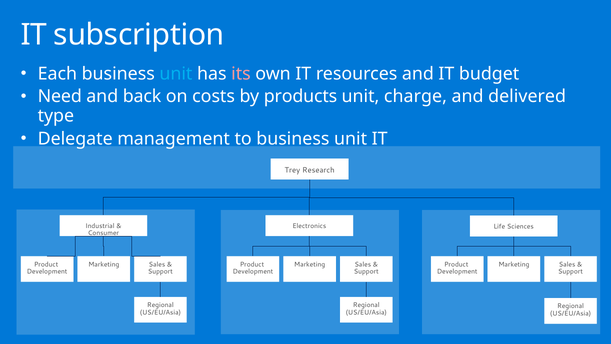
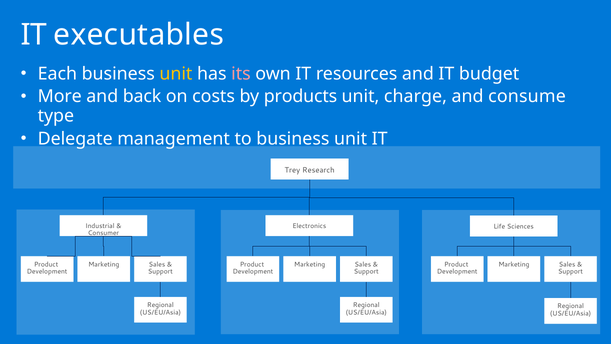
subscription: subscription -> executables (139, 35)
unit colour: light blue -> yellow (176, 74)
Need: Need -> More (60, 97)
delivered: delivered -> consume (527, 97)
